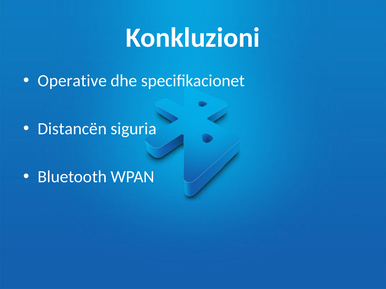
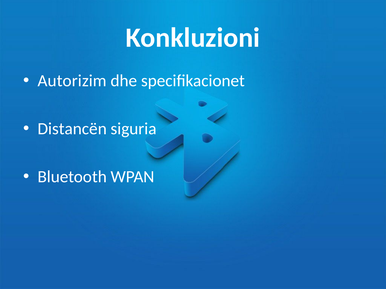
Operative: Operative -> Autorizim (72, 81)
